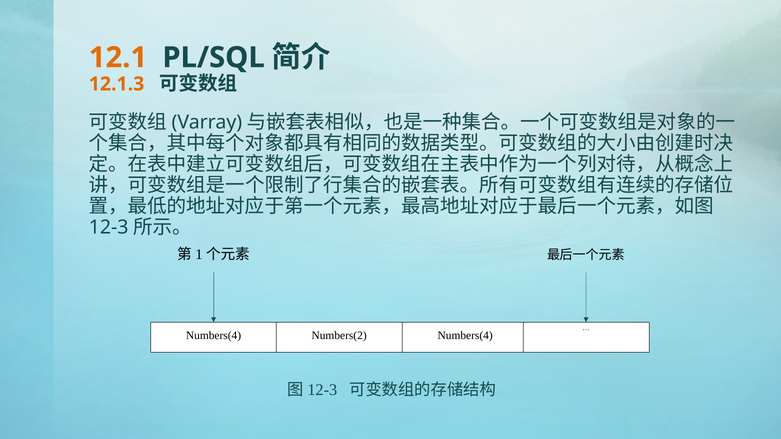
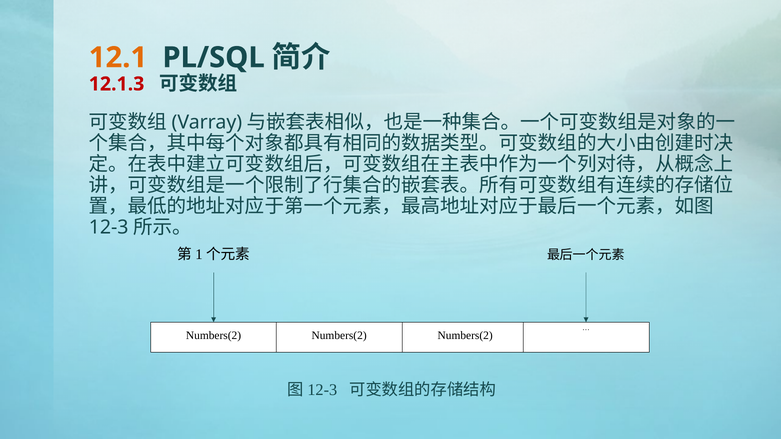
12.1.3 colour: orange -> red (117, 84)
Numbers(4: Numbers(4 -> Numbers(2 (214, 336)
Numbers(4: Numbers(4 -> Numbers(2 (465, 336)
